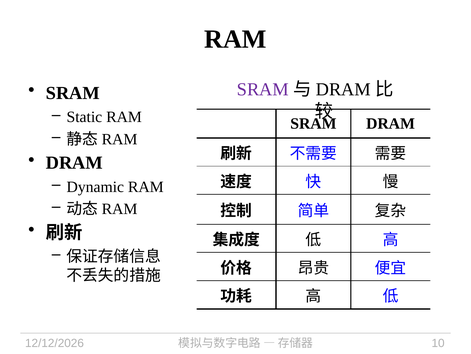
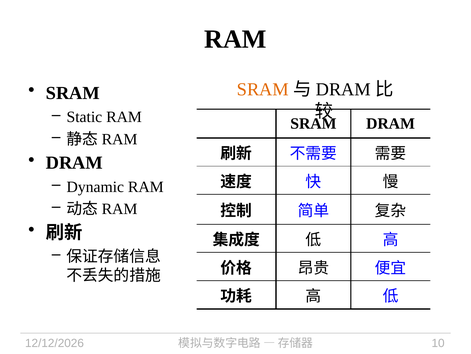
SRAM colour: purple -> orange (263, 89)
